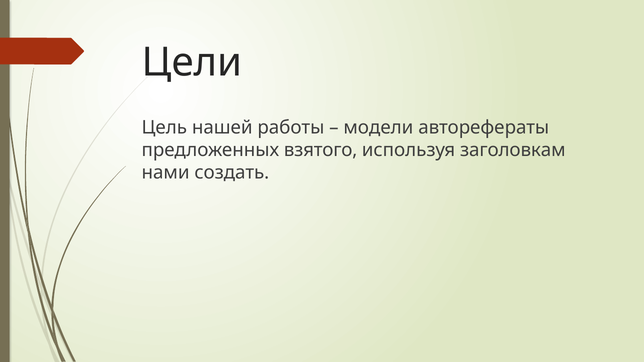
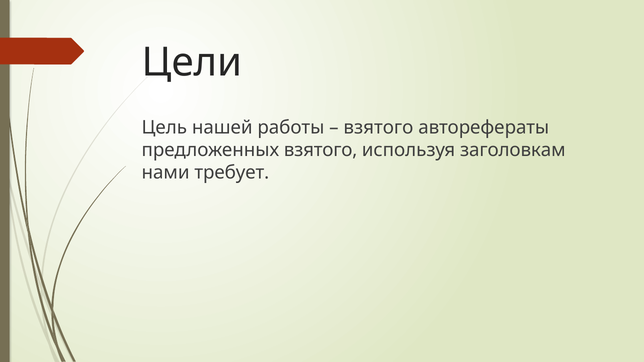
модели: модели -> взятого (378, 128)
создать: создать -> требует (232, 173)
